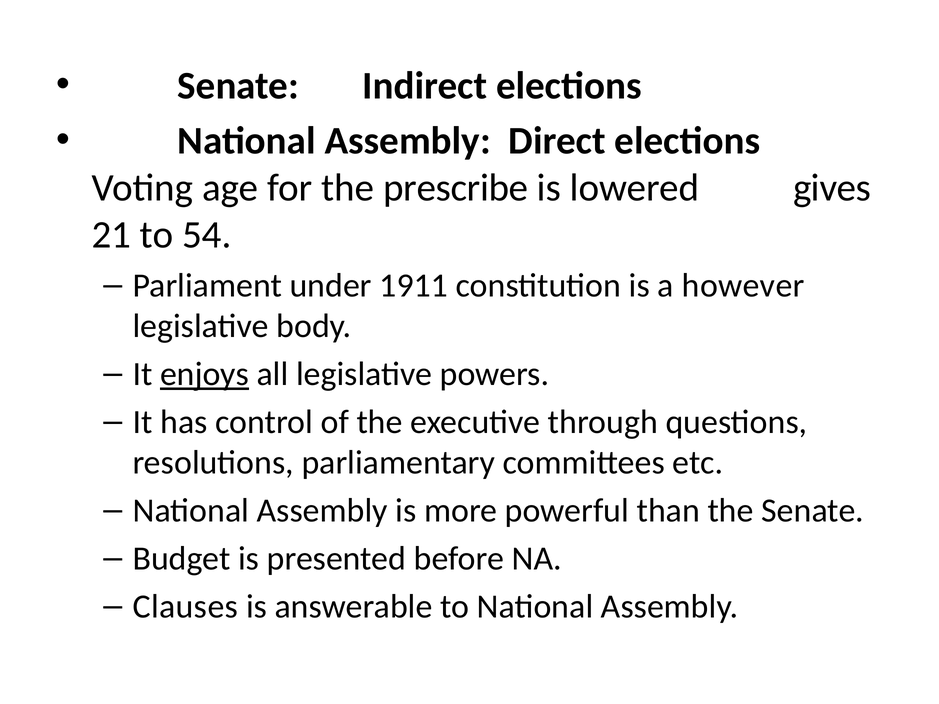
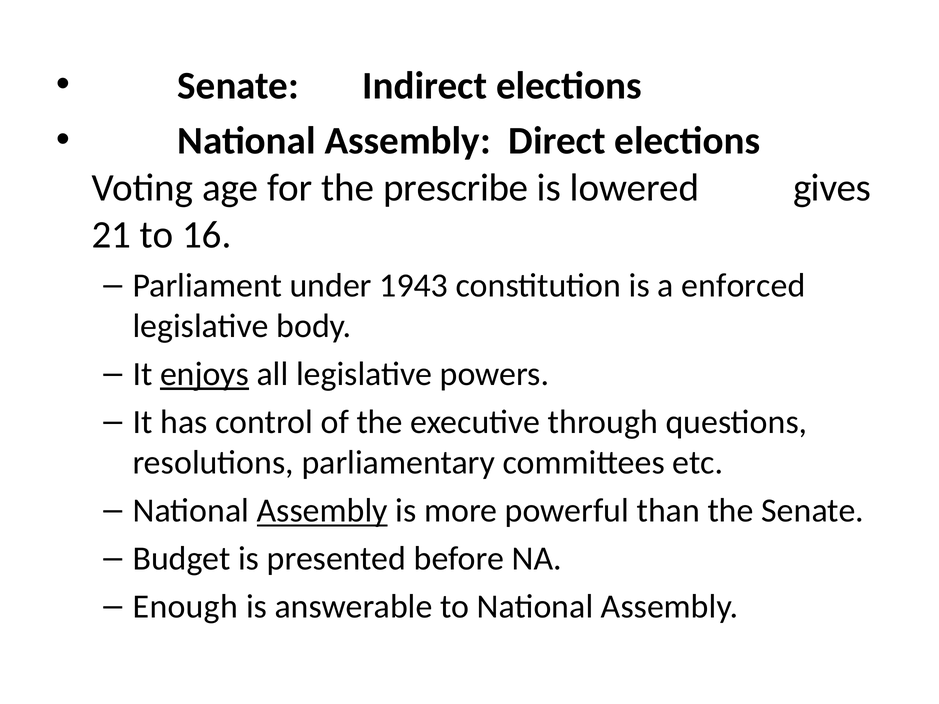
54: 54 -> 16 (207, 235)
1911: 1911 -> 1943 (414, 286)
however: however -> enforced (743, 286)
Assembly underline: none -> present (322, 511)
Clauses: Clauses -> Enough (185, 607)
